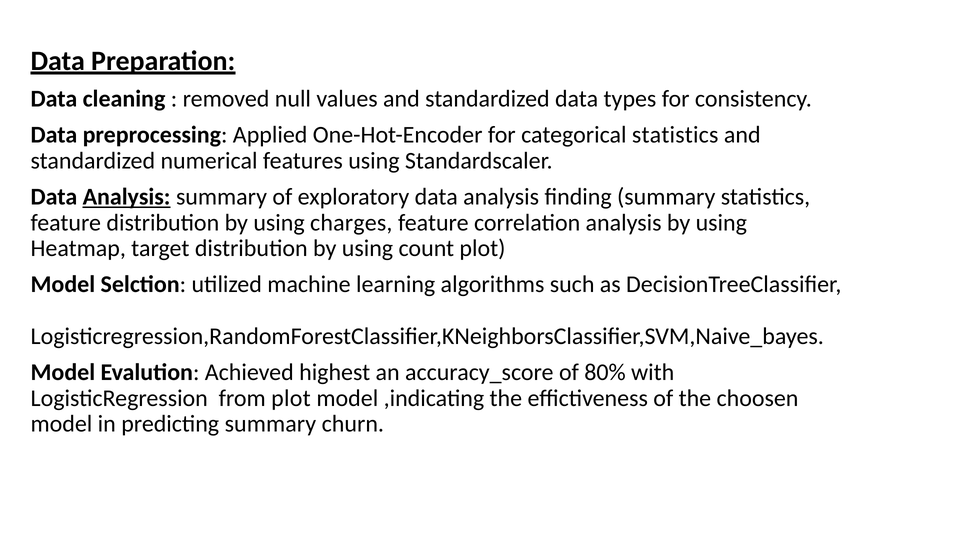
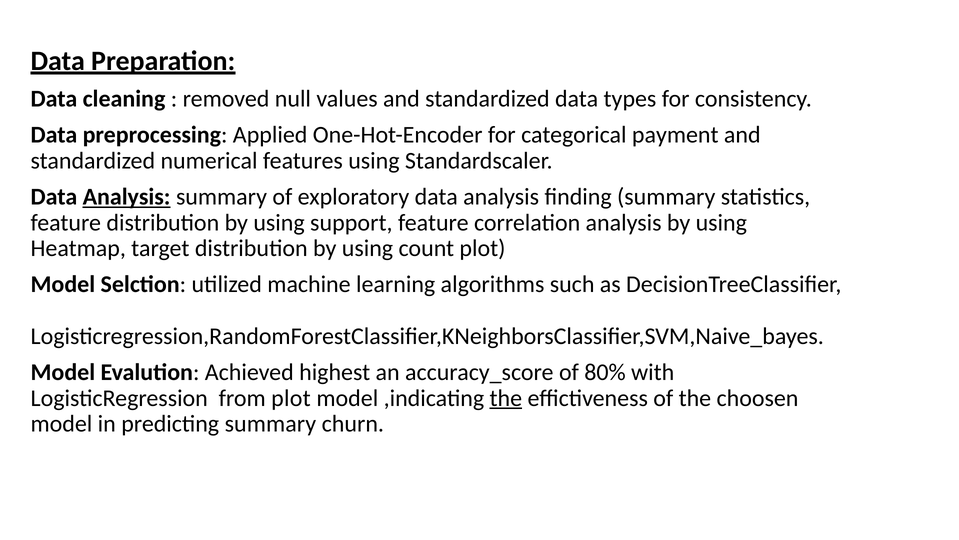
categorical statistics: statistics -> payment (675, 135)
charges: charges -> support (351, 222)
the underline: none -> present (506, 398)
